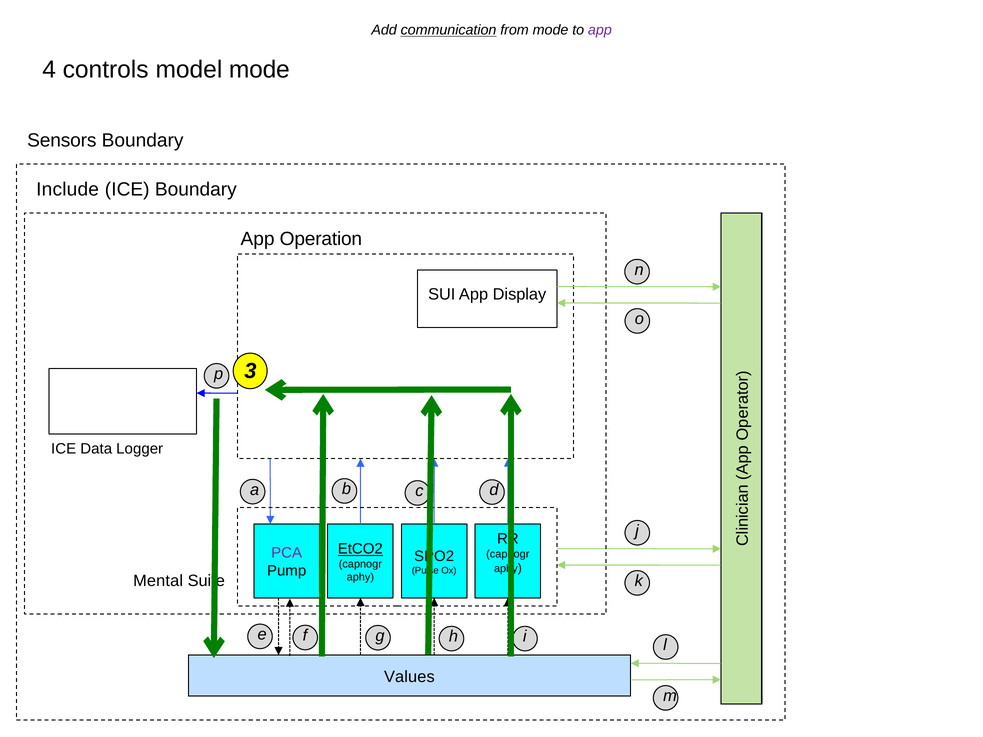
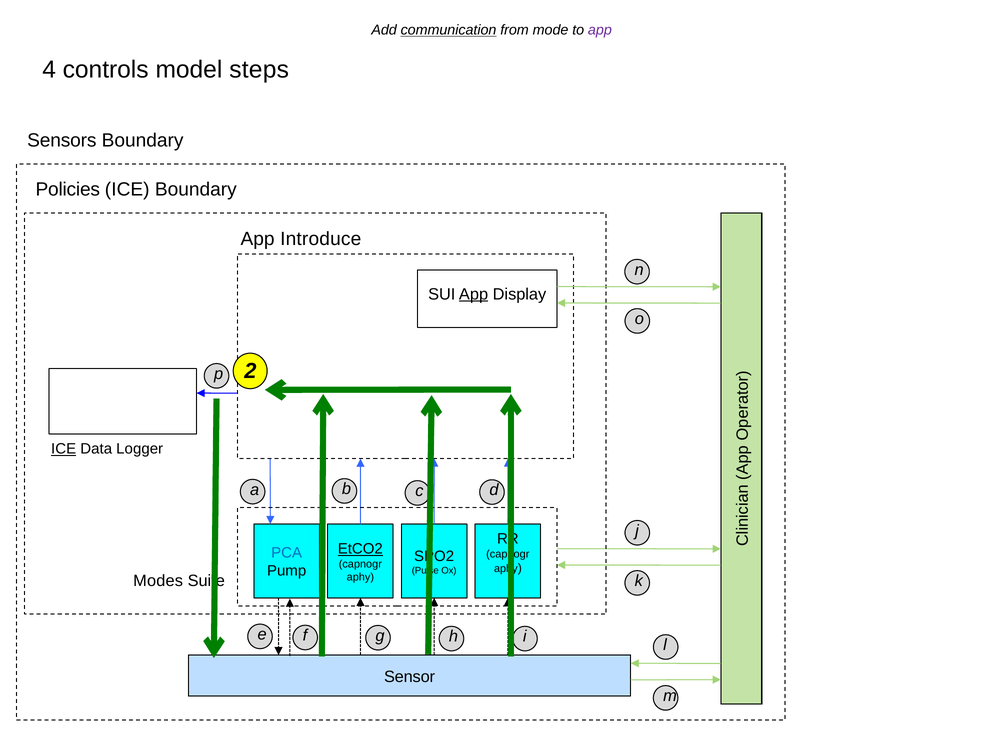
model mode: mode -> steps (259, 70)
Include: Include -> Policies (68, 190)
Operation: Operation -> Introduce (321, 239)
App underline: none -> present (474, 294)
3: 3 -> 2 (250, 371)
ICE underline: none -> present (64, 449)
PCA colour: purple -> blue (287, 553)
Mental: Mental -> Modes (158, 581)
Values: Values -> Sensor (410, 677)
